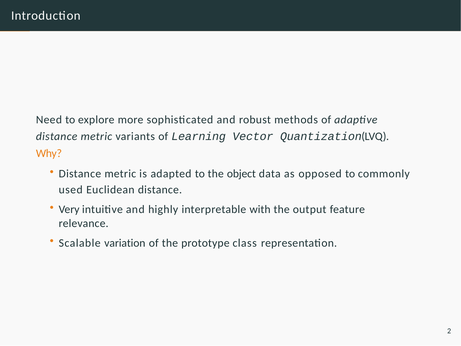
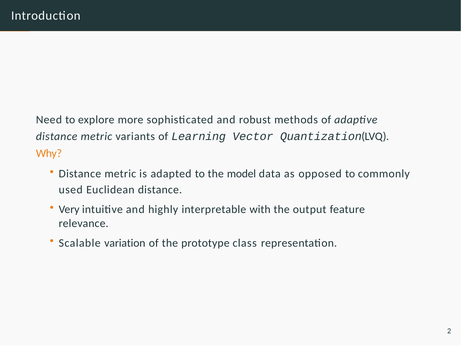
object: object -> model (241, 174)
